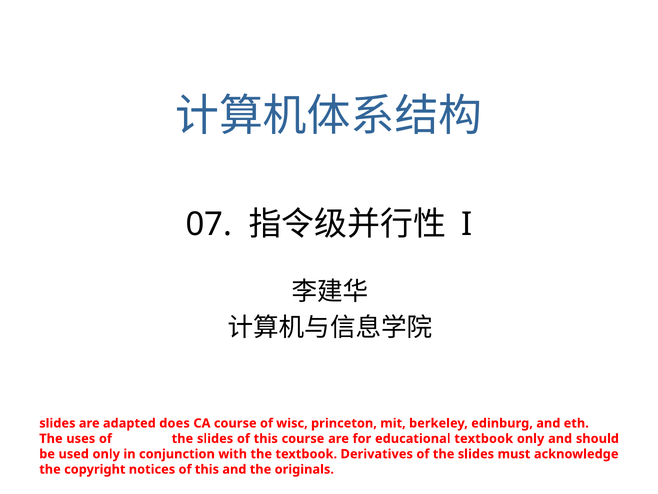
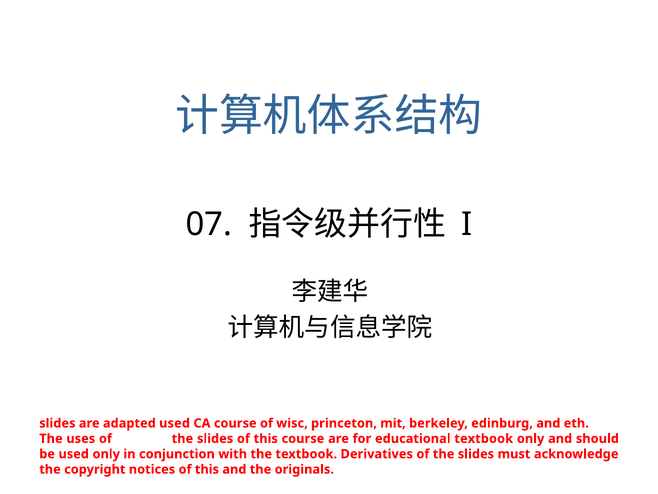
adapted does: does -> used (175, 423)
